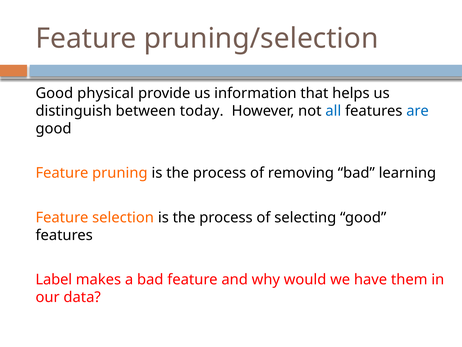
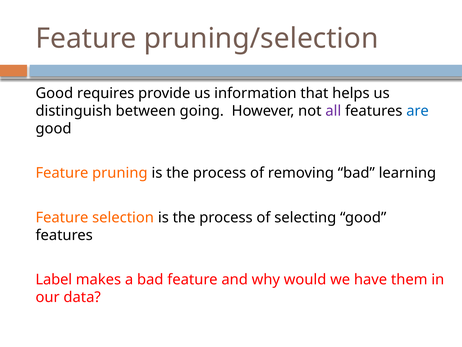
physical: physical -> requires (106, 93)
today: today -> going (202, 111)
all colour: blue -> purple (333, 111)
